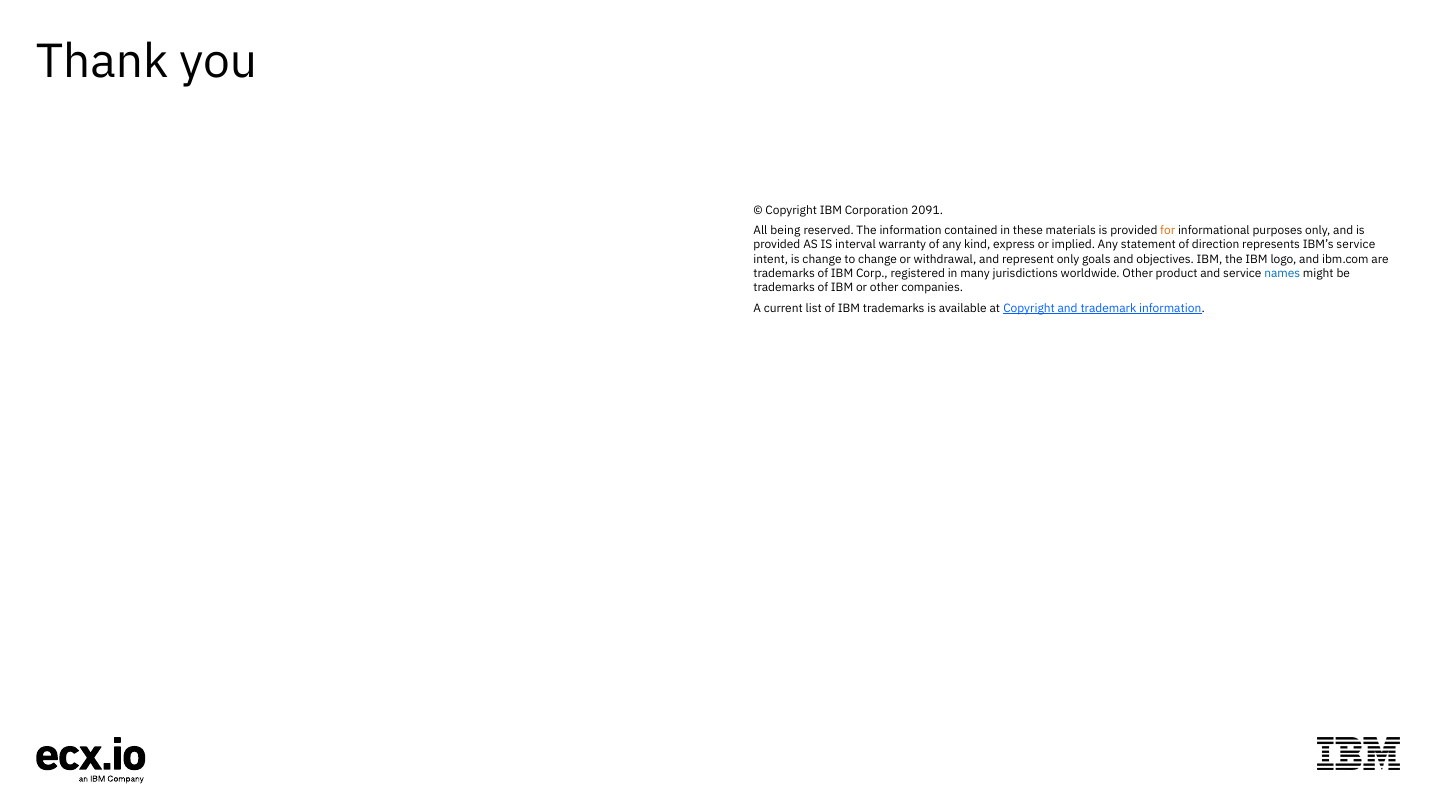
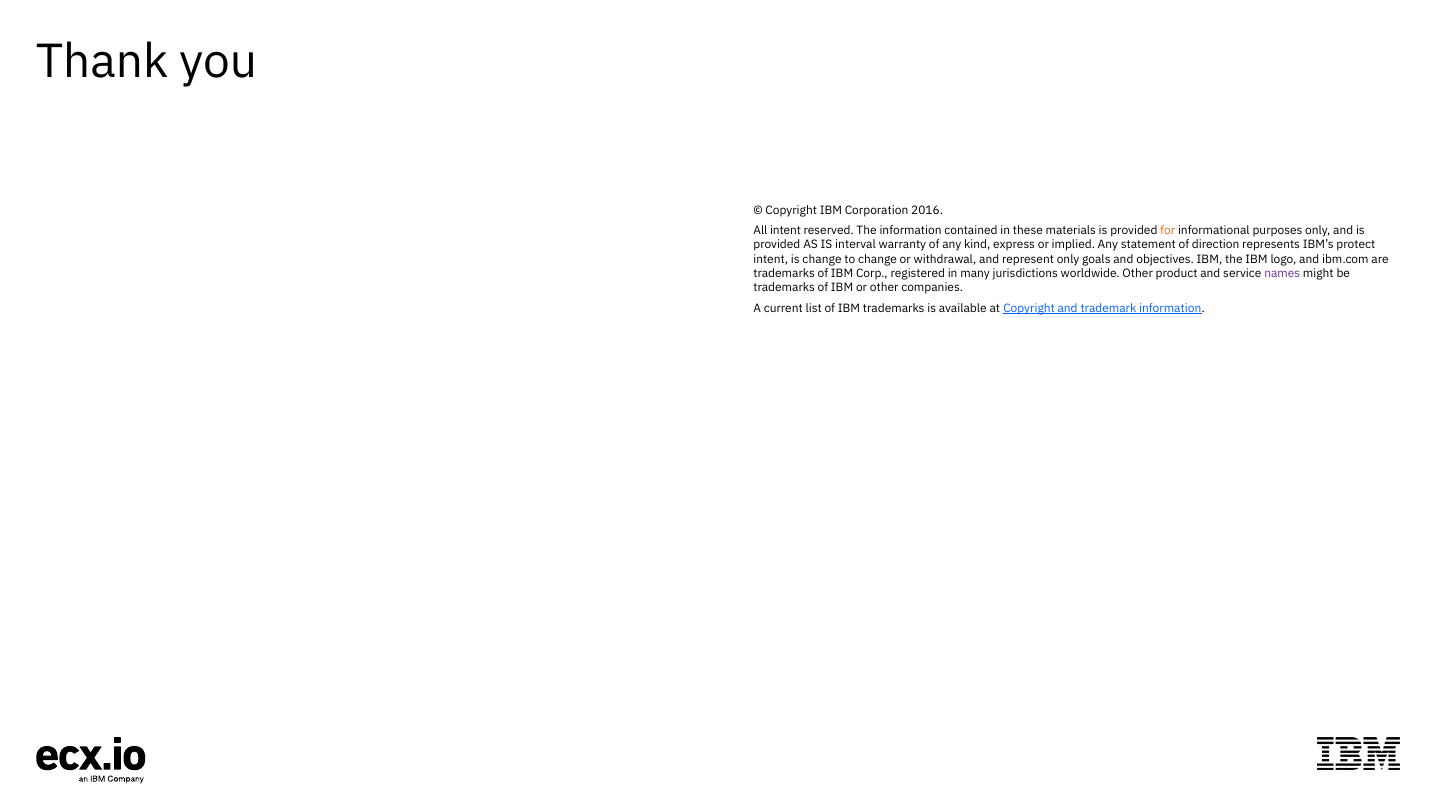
2091: 2091 -> 2016 (927, 210)
All being: being -> intent (786, 230)
IBM’s service: service -> protect (1356, 245)
names colour: blue -> purple (1282, 273)
